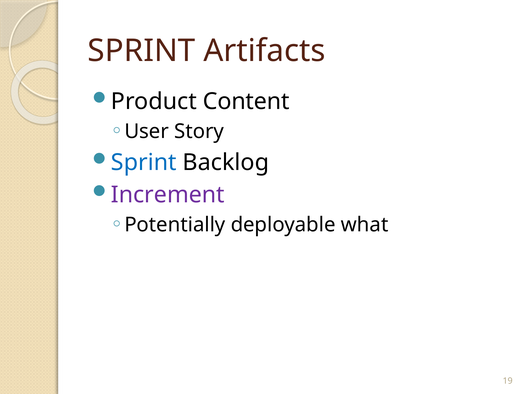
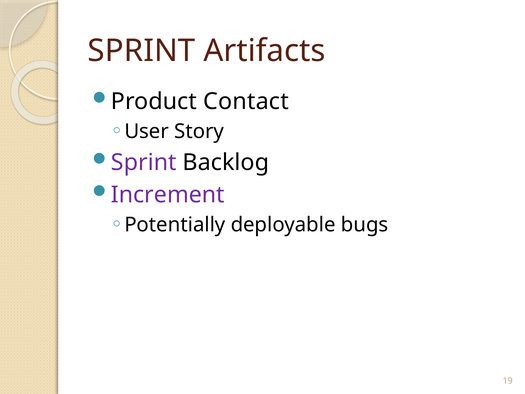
Content: Content -> Contact (246, 101)
Sprint colour: blue -> purple (144, 162)
what: what -> bugs (365, 225)
